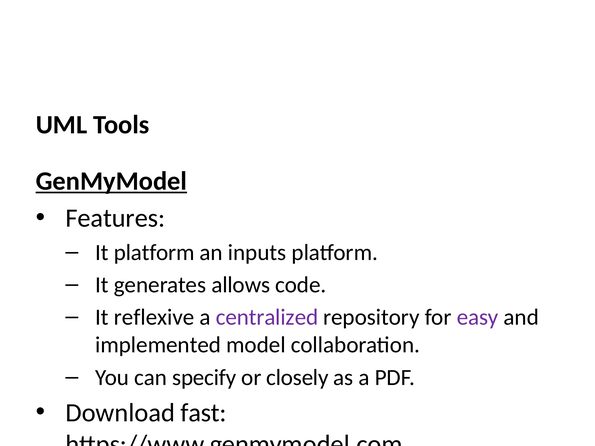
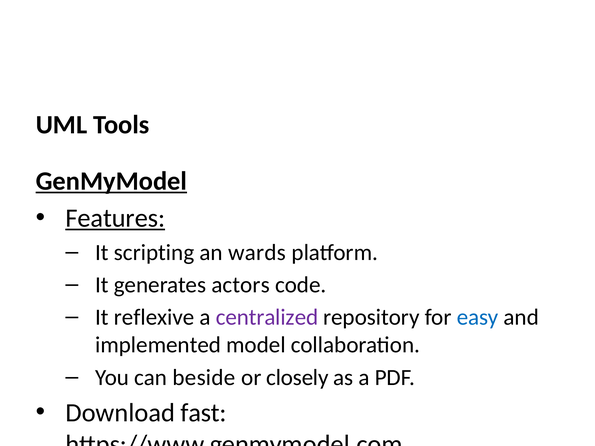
Features underline: none -> present (115, 218)
It platform: platform -> scripting (154, 253)
inputs: inputs -> wards (257, 253)
allows: allows -> actors (241, 285)
easy colour: purple -> blue (478, 317)
specify: specify -> beside (204, 378)
